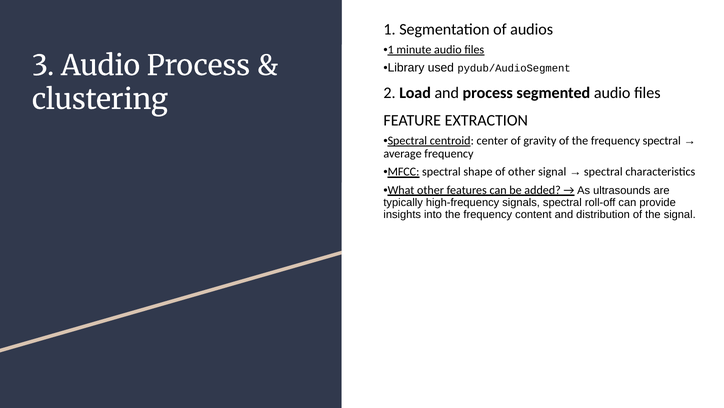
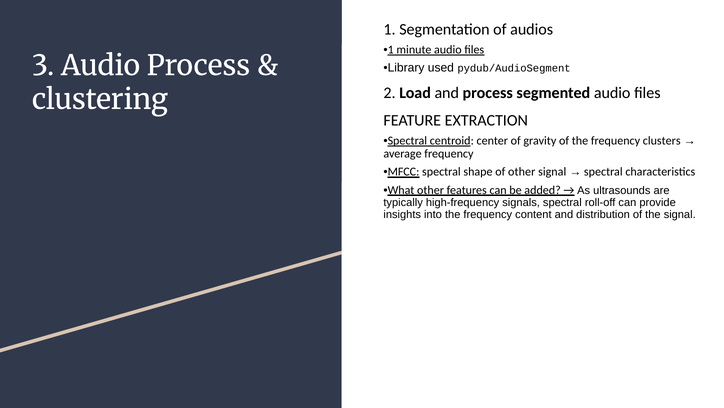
frequency spectral: spectral -> clusters (662, 141)
